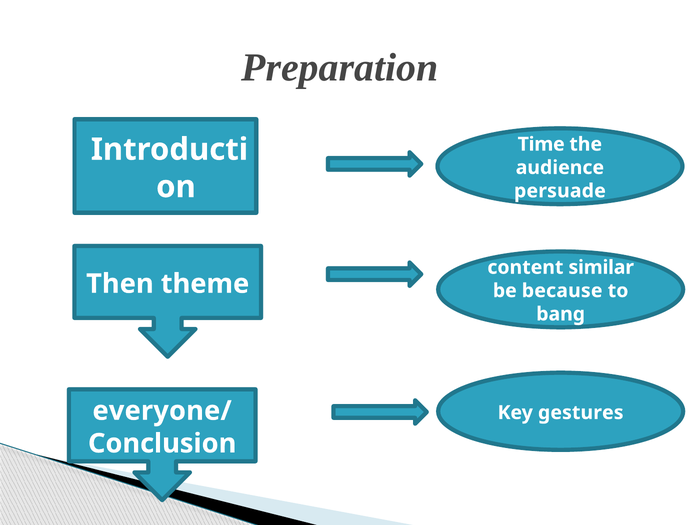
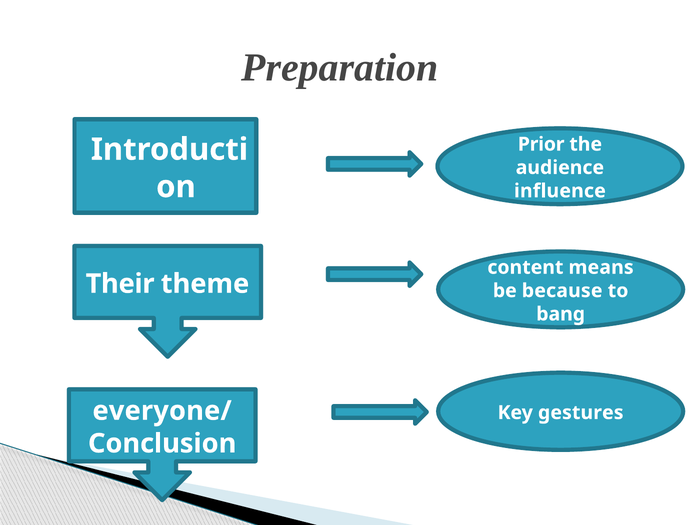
Time: Time -> Prior (541, 144)
persuade: persuade -> influence (560, 191)
similar: similar -> means (601, 267)
Then: Then -> Their (120, 284)
